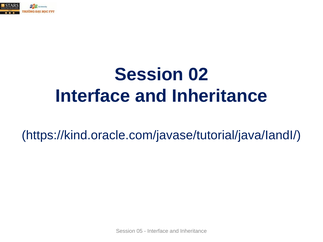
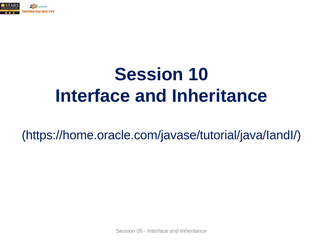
02: 02 -> 10 (198, 74)
https://kind.oracle.com/javase/tutorial/java/IandI/: https://kind.oracle.com/javase/tutorial/java/IandI/ -> https://home.oracle.com/javase/tutorial/java/IandI/ (161, 135)
